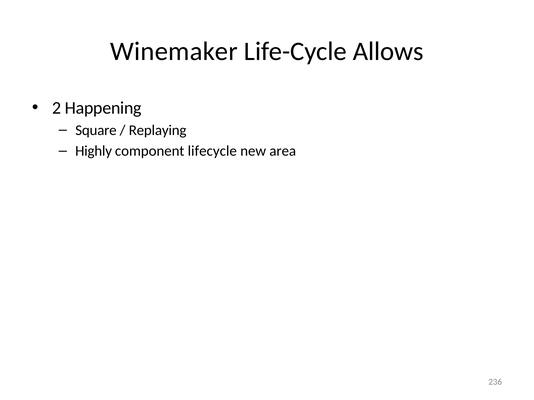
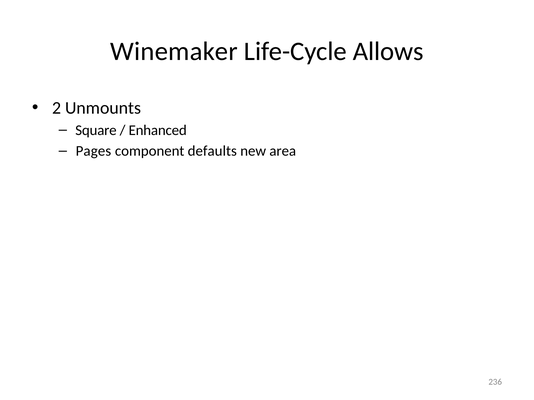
Happening: Happening -> Unmounts (103, 108)
Replaying: Replaying -> Enhanced (158, 130)
Highly: Highly -> Pages (93, 151)
lifecycle: lifecycle -> defaults (212, 151)
